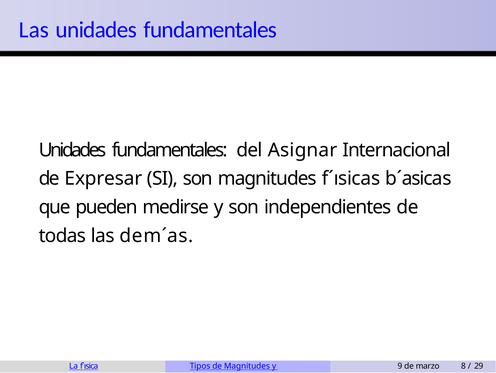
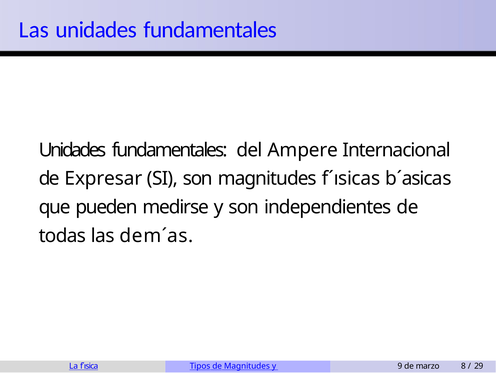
Asignar: Asignar -> Ampere (303, 150)
